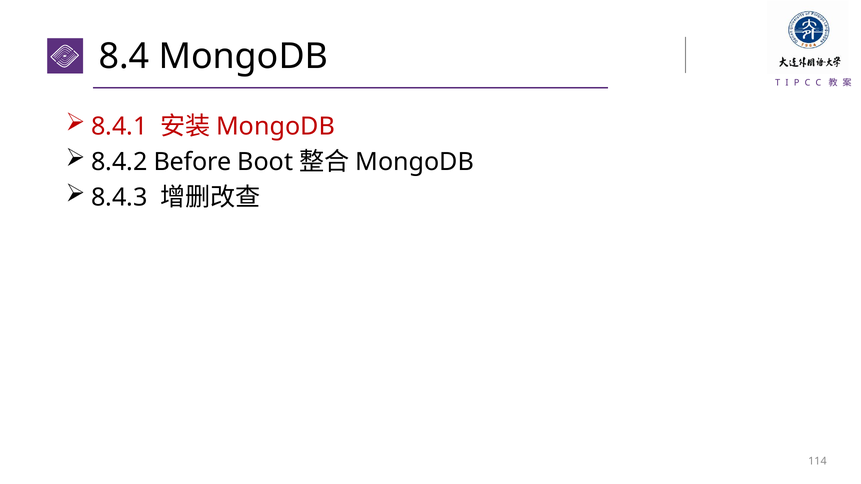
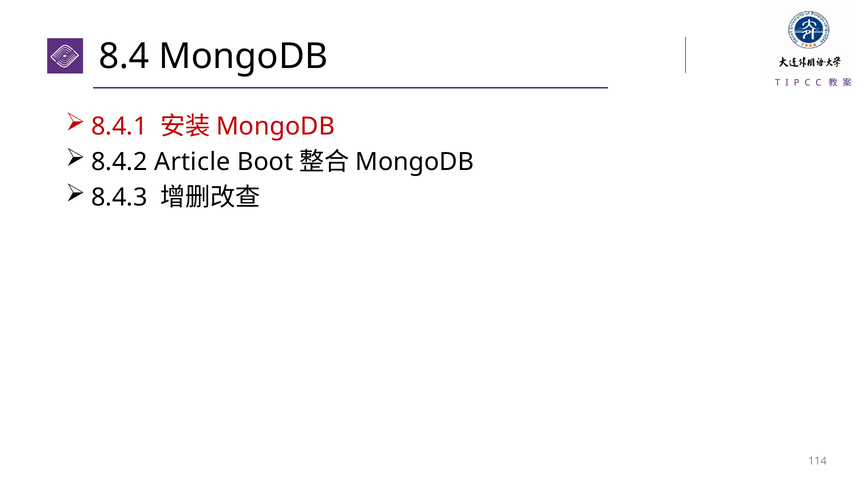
Before: Before -> Article (192, 162)
